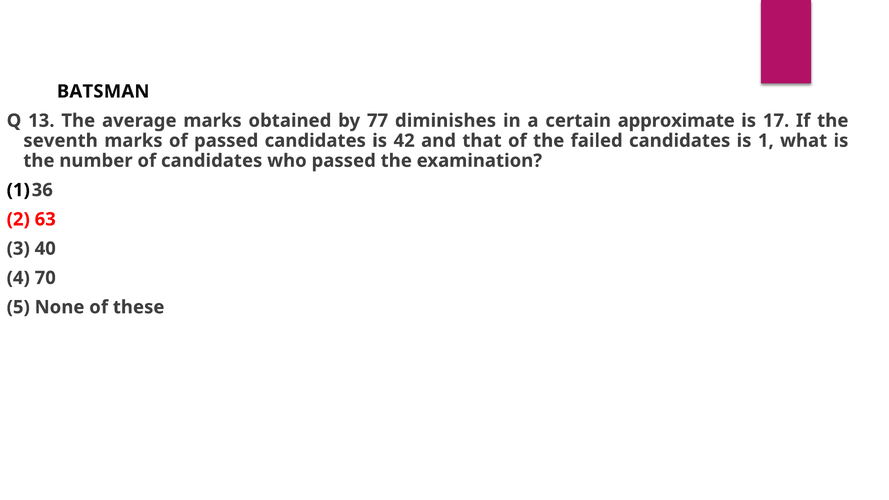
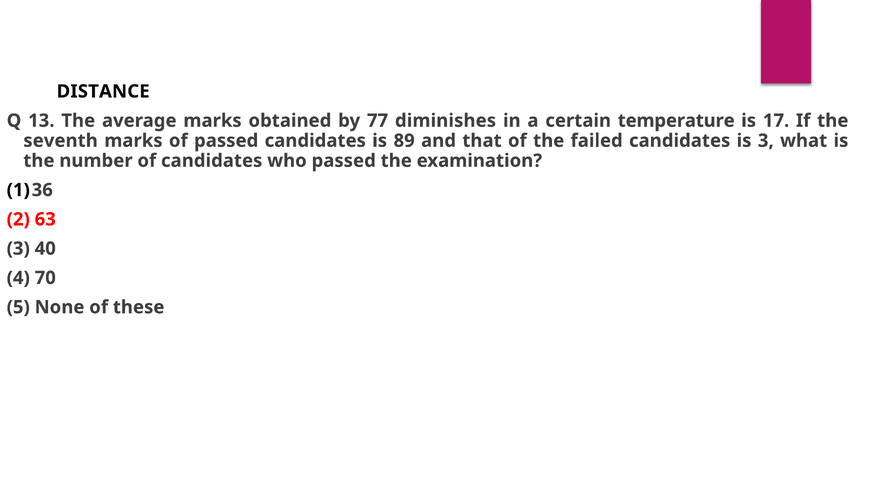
BATSMAN: BATSMAN -> DISTANCE (103, 91)
approximate: approximate -> temperature (676, 121)
42: 42 -> 89 (404, 141)
is 1: 1 -> 3 (766, 141)
